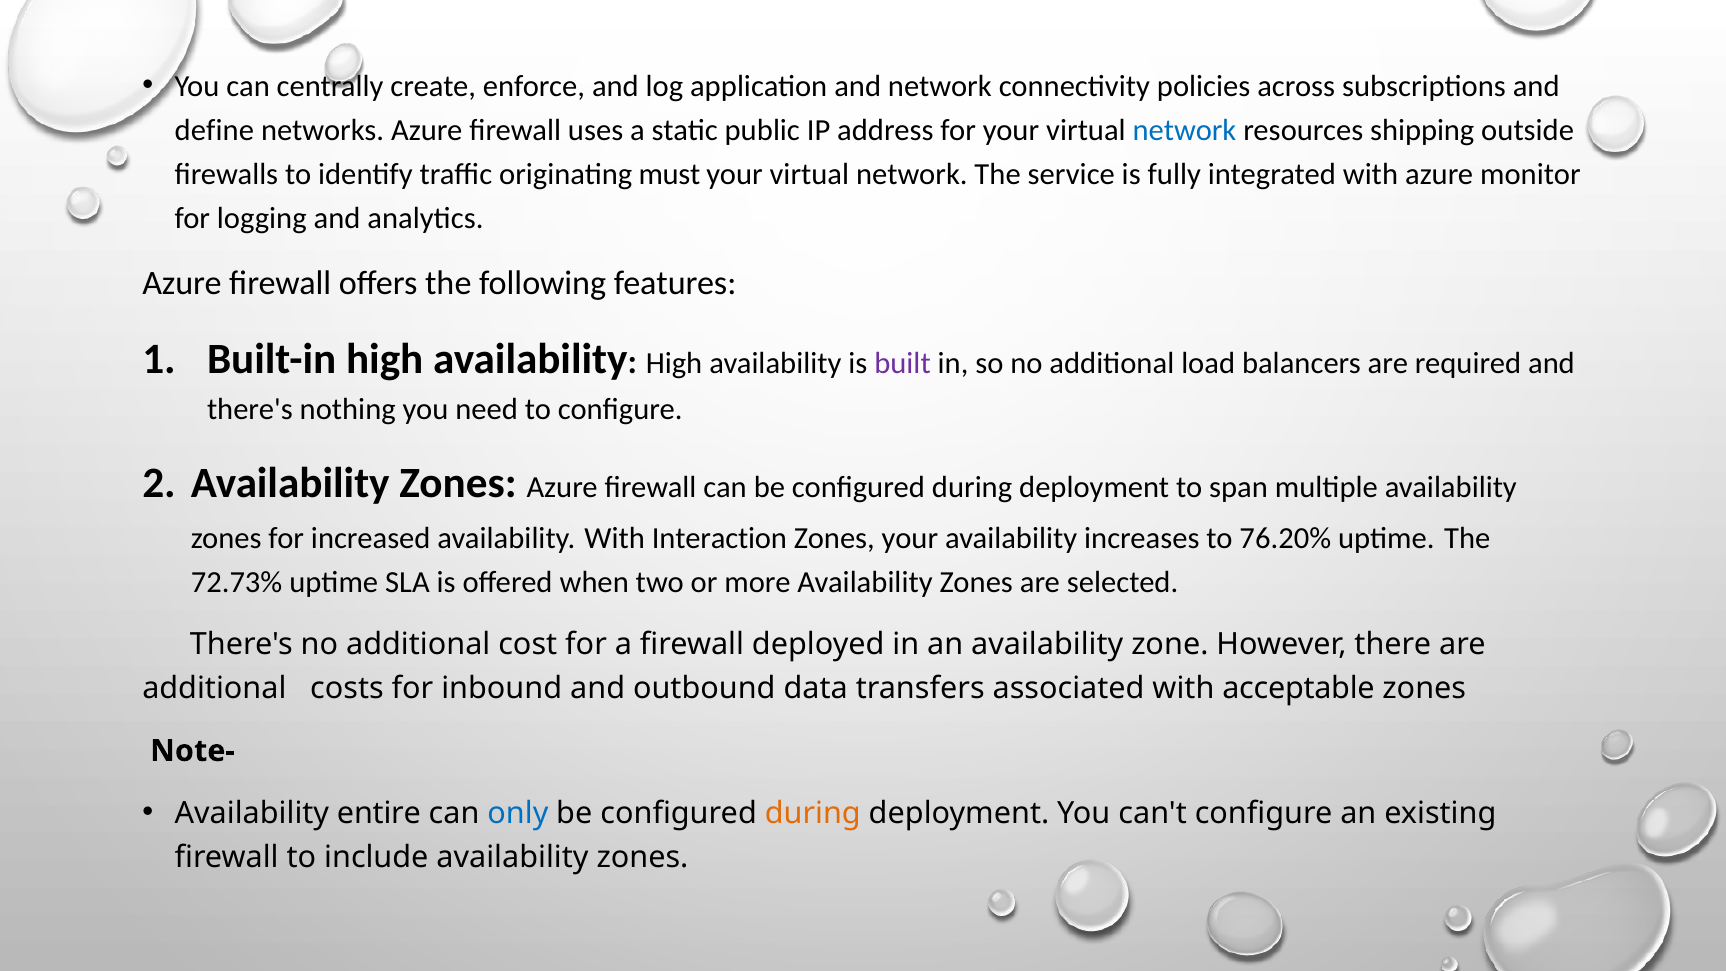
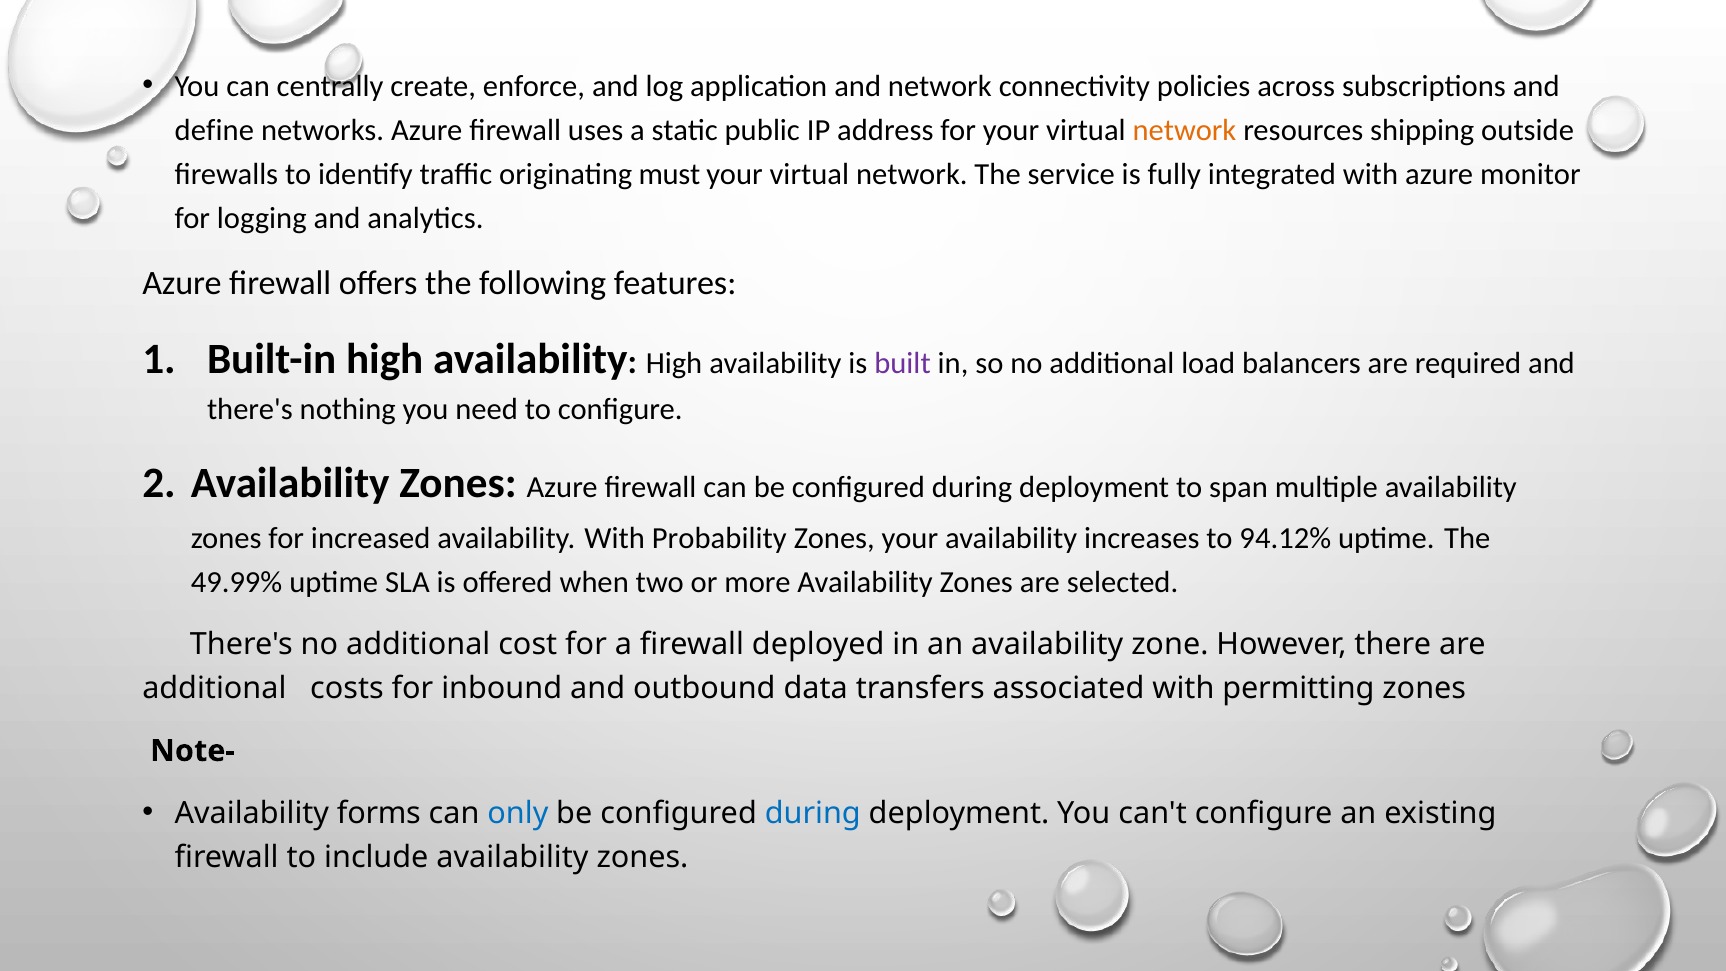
network colour: blue -> orange (1185, 130)
Interaction: Interaction -> Probability (719, 538)
76.20%: 76.20% -> 94.12% (1285, 538)
72.73%: 72.73% -> 49.99% (237, 583)
acceptable: acceptable -> permitting (1298, 689)
entire: entire -> forms (379, 813)
during colour: orange -> blue (813, 813)
